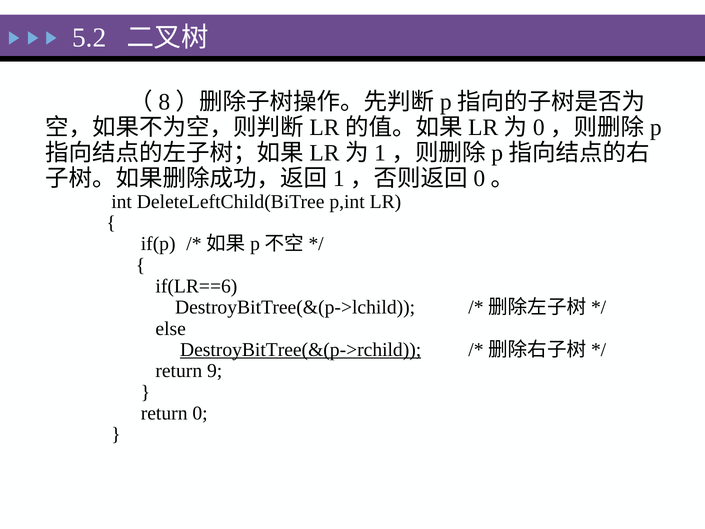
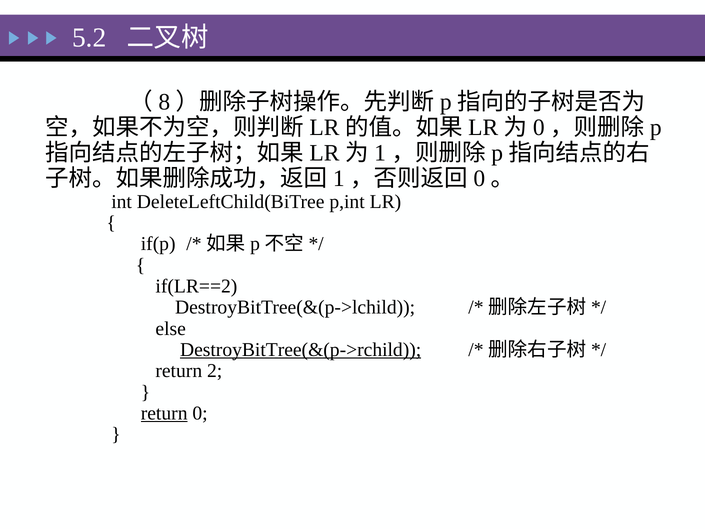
if(LR==6: if(LR==6 -> if(LR==2 (196, 286)
9: 9 -> 2 (215, 371)
return underline: none -> present (164, 413)
